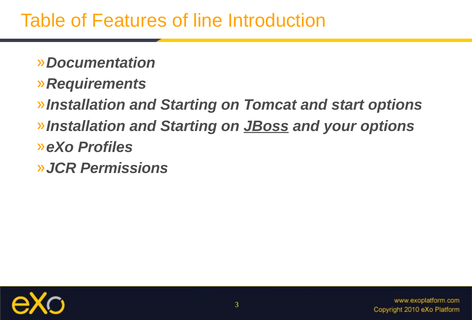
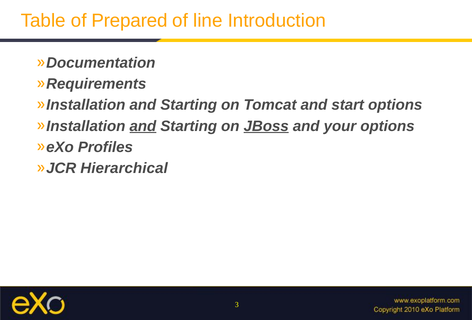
Features: Features -> Prepared (130, 21)
and underline: none -> present (143, 126)
Permissions: Permissions -> Hierarchical (124, 168)
